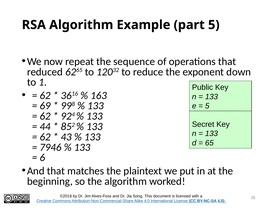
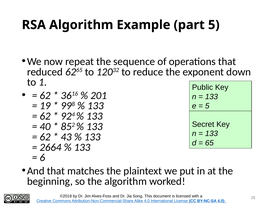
163: 163 -> 201 (99, 95)
69: 69 -> 19 (45, 106)
44: 44 -> 40 (45, 126)
7946: 7946 -> 2664 (51, 147)
